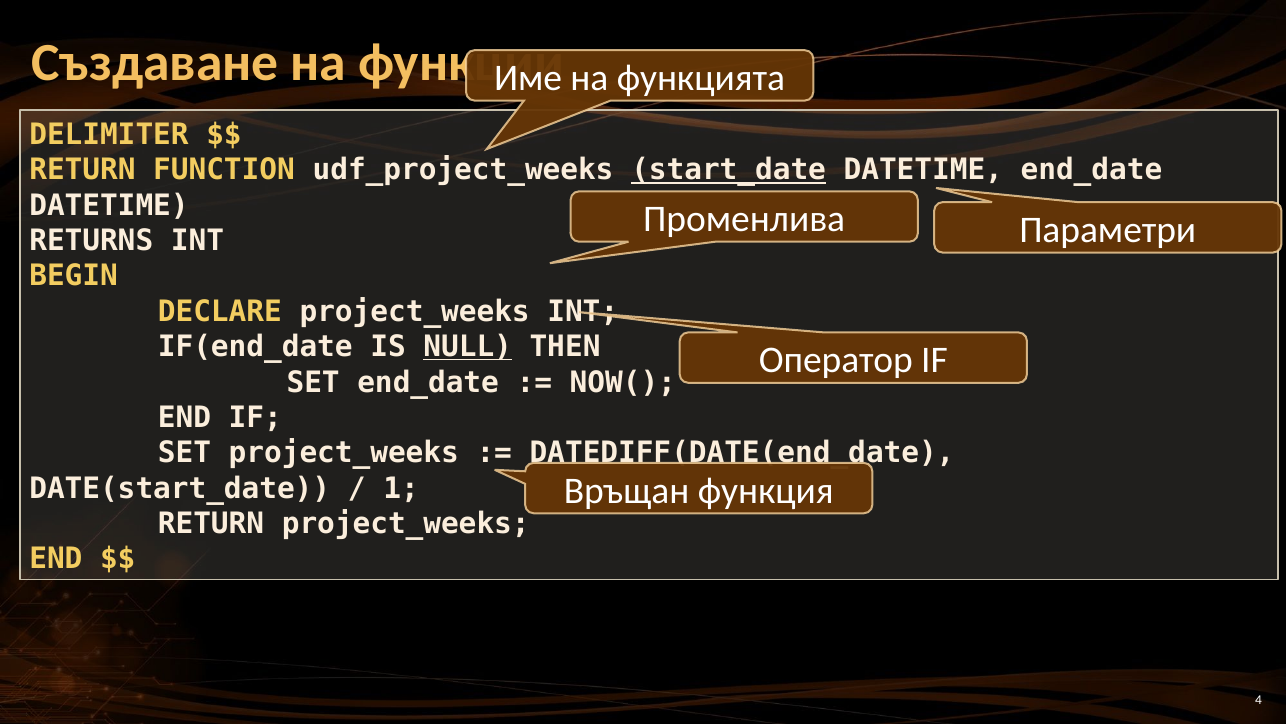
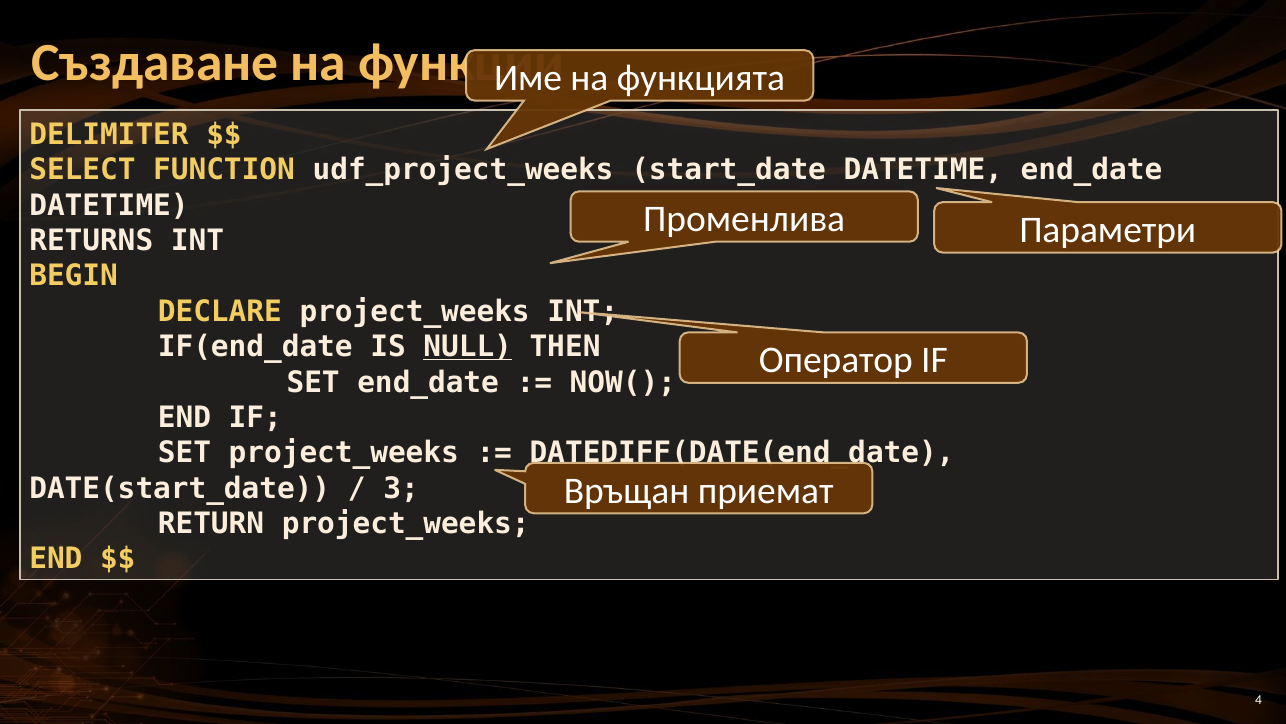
RETURN: RETURN -> SELECT (82, 170)
start_date underline: present -> none (729, 170)
1: 1 -> 3 (401, 488)
функция: функция -> приемат (766, 490)
